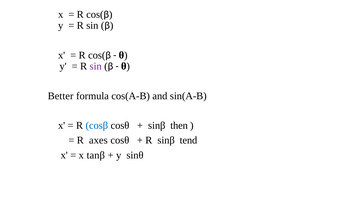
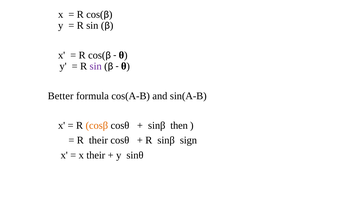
cosβ colour: blue -> orange (97, 126)
R axes: axes -> their (98, 141)
tend: tend -> sign (188, 141)
x tanβ: tanβ -> their (96, 156)
